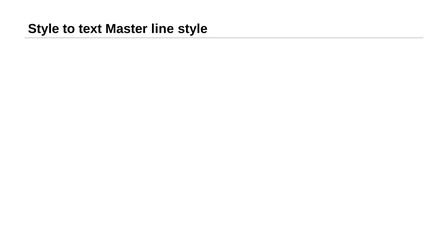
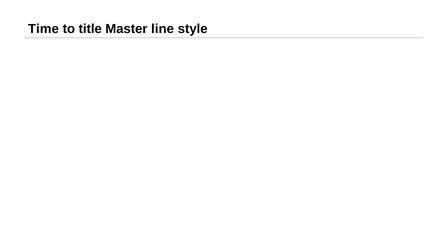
Style: Style -> Time (43, 29)
text: text -> title (90, 29)
